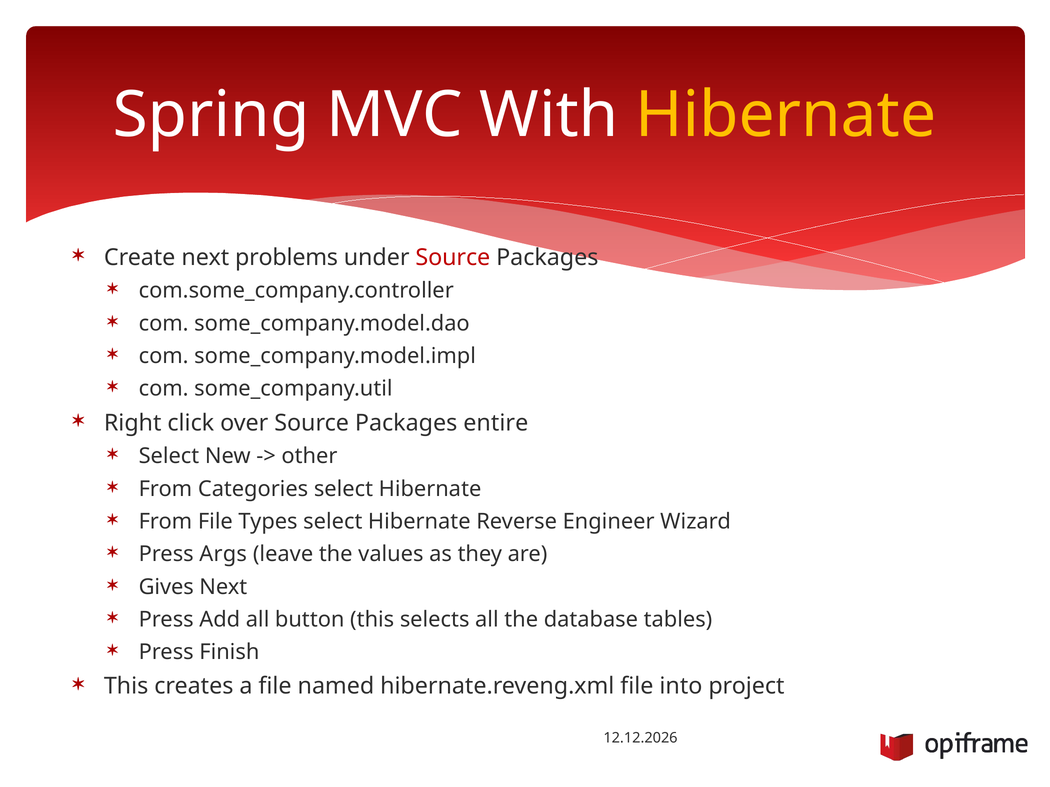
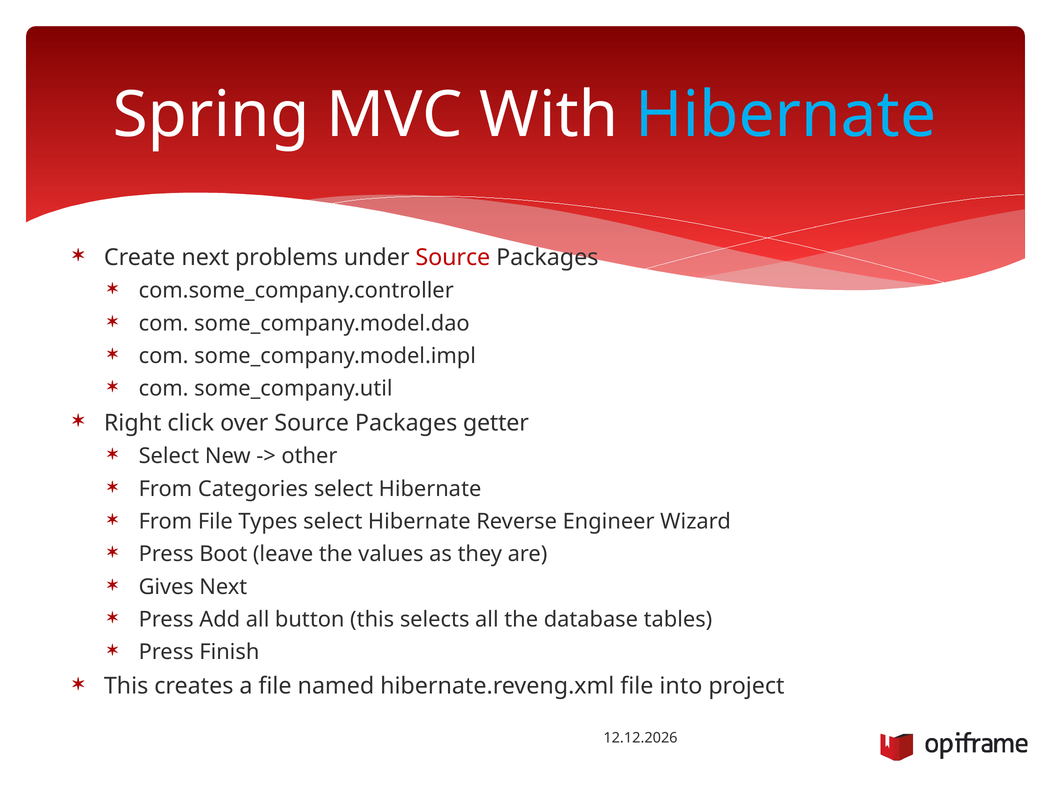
Hibernate colour: yellow -> light blue (786, 115)
entire: entire -> getter (496, 423)
Args: Args -> Boot (223, 555)
